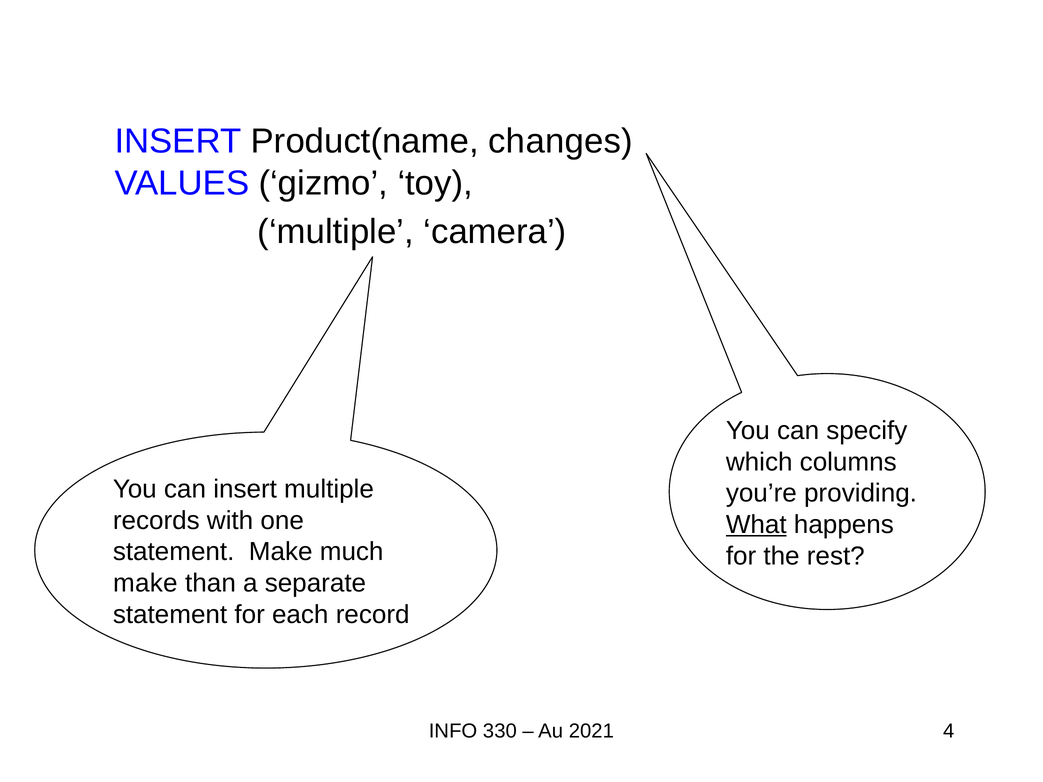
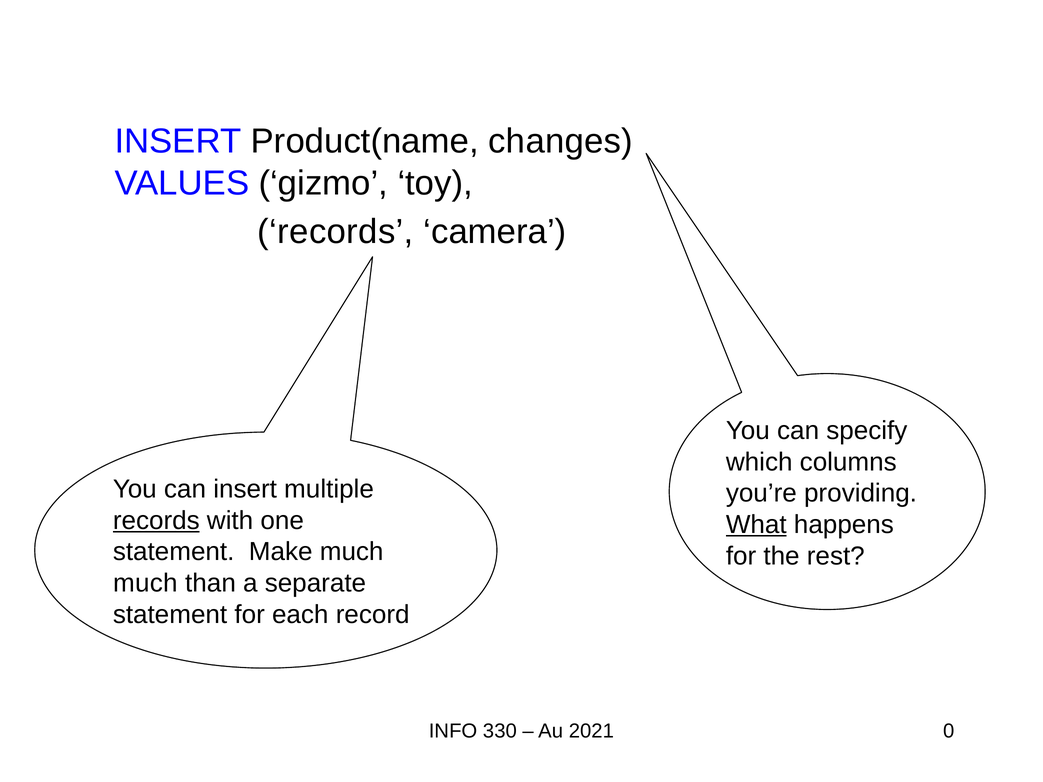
multiple: multiple -> records (335, 232)
records underline: none -> present (156, 521)
make: make -> much (145, 583)
4: 4 -> 0 (949, 732)
